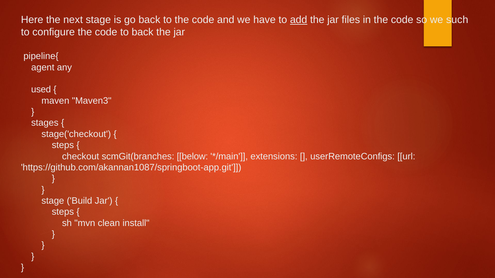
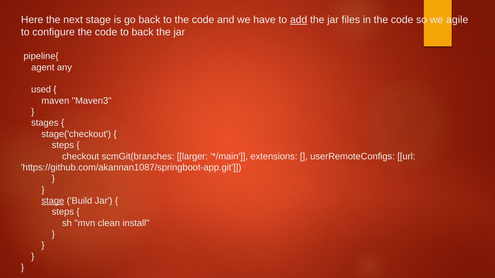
such: such -> agile (457, 20)
below: below -> larger (192, 157)
stage underline: none -> present (53, 201)
